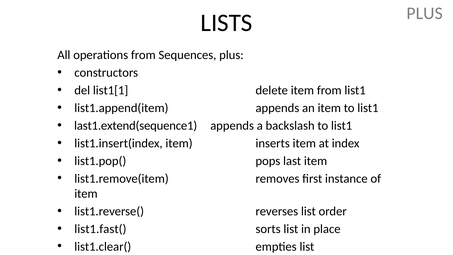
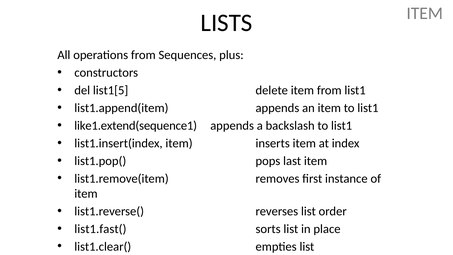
PLUS: PLUS -> ITEM (425, 13)
list1[1: list1[1 -> list1[5 (111, 90)
last1.extend(sequence1: last1.extend(sequence1 -> like1.extend(sequence1 (136, 126)
